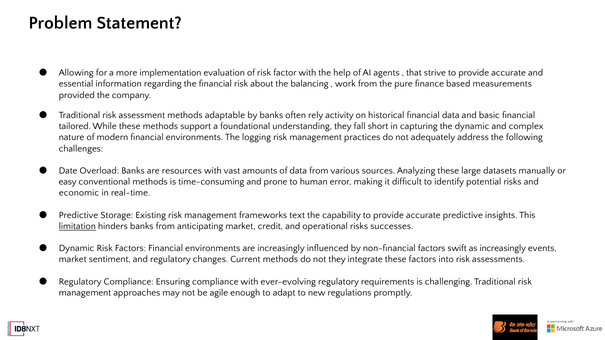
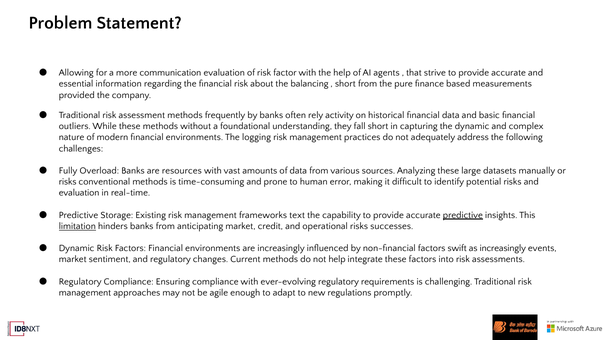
implementation: implementation -> communication (170, 73)
work: work -> short (345, 84)
adaptable: adaptable -> frequently (225, 115)
tailored: tailored -> outliers (75, 126)
support: support -> without (196, 126)
Date: Date -> Fully (68, 171)
easy: easy -> risks (68, 182)
economic: economic -> evaluation (79, 193)
predictive underline: none -> present (463, 215)
not they: they -> help (337, 260)
